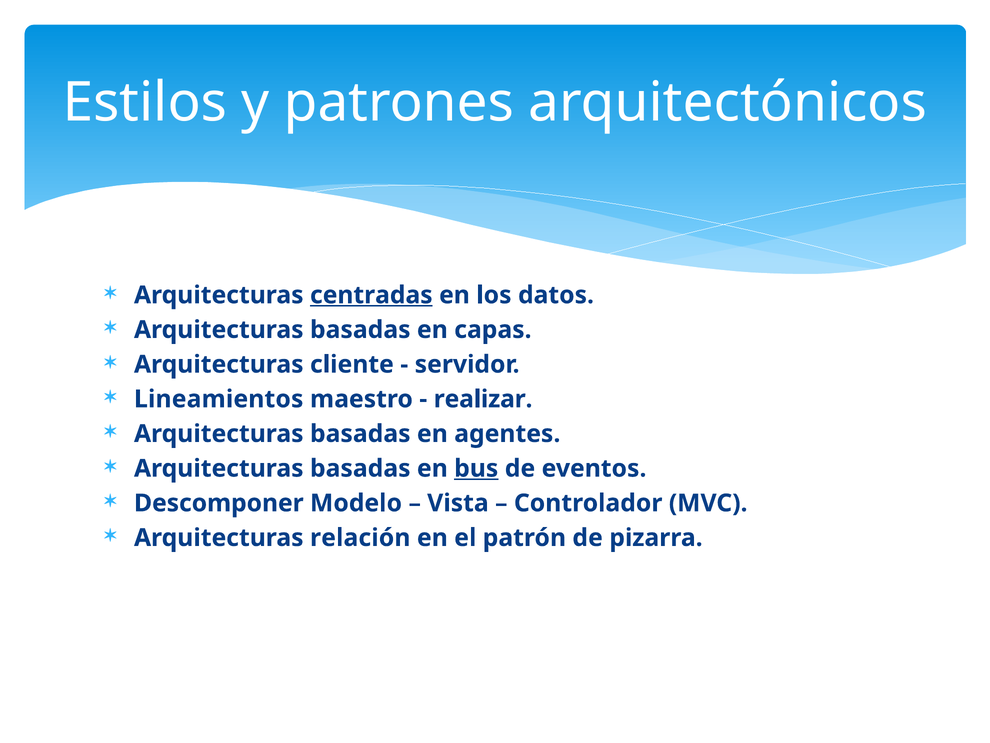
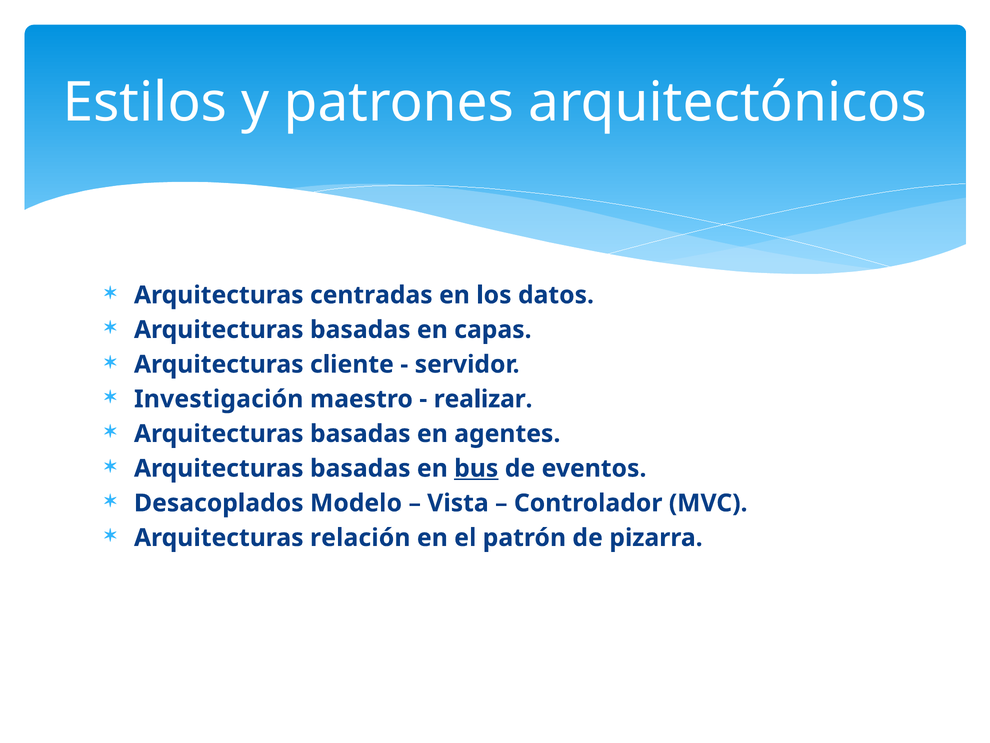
centradas underline: present -> none (371, 295)
Lineamientos: Lineamientos -> Investigación (219, 399)
Descomponer: Descomponer -> Desacoplados (219, 503)
